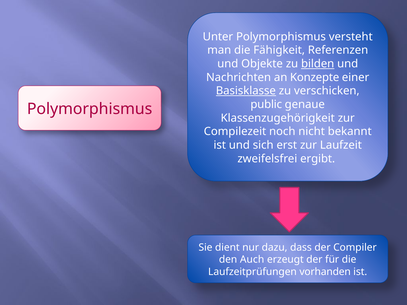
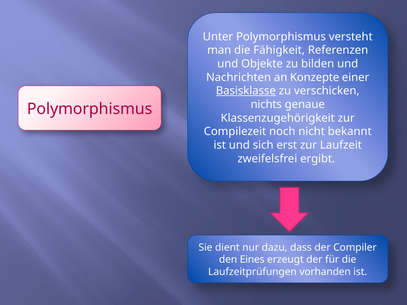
bilden underline: present -> none (318, 64)
public: public -> nichts (266, 105)
Auch: Auch -> Eines (252, 260)
